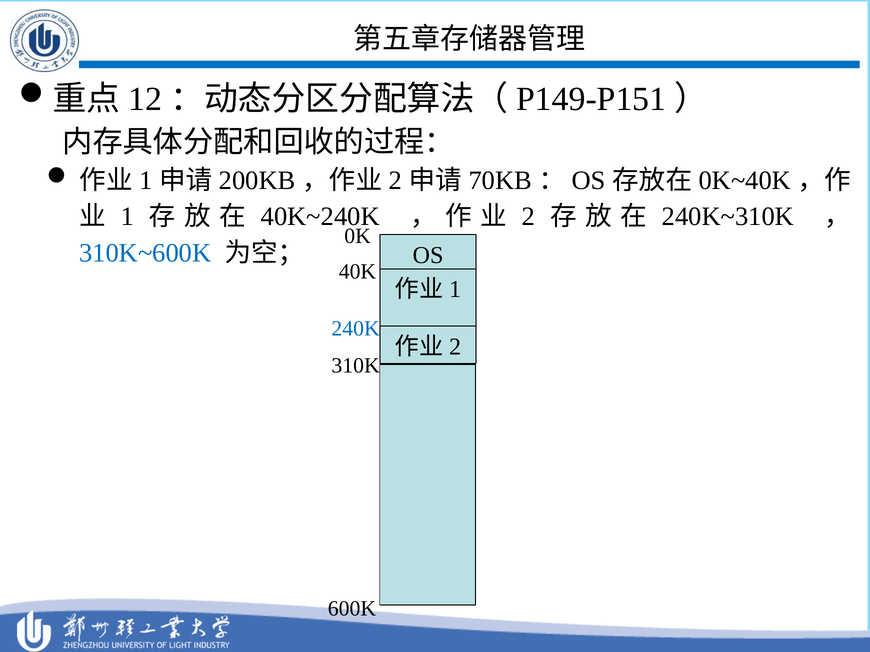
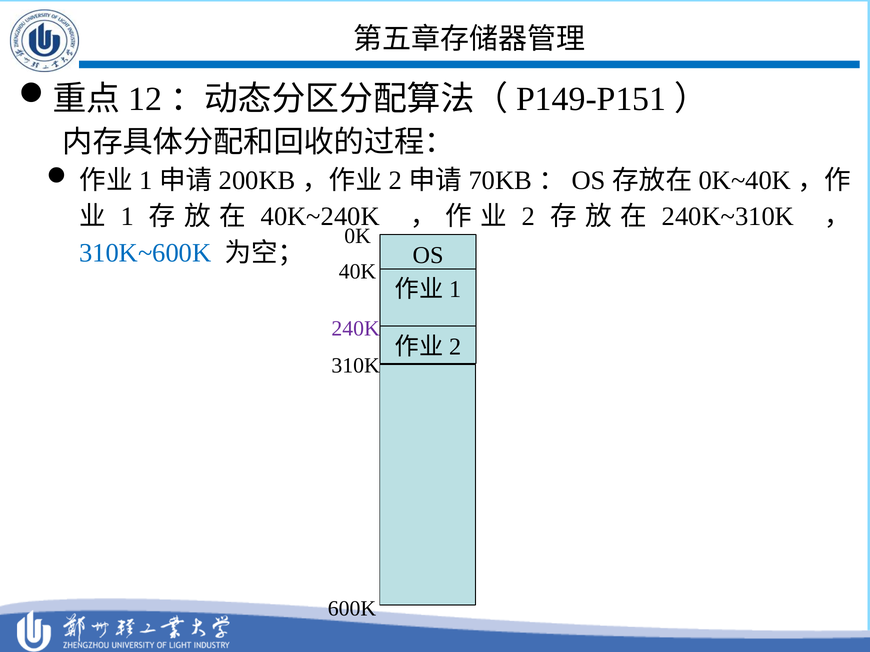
240K colour: blue -> purple (356, 329)
